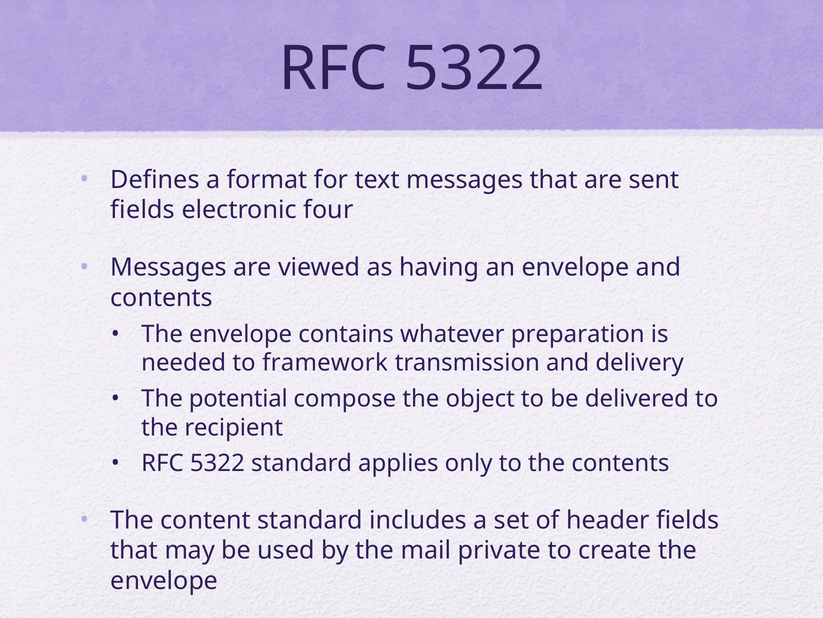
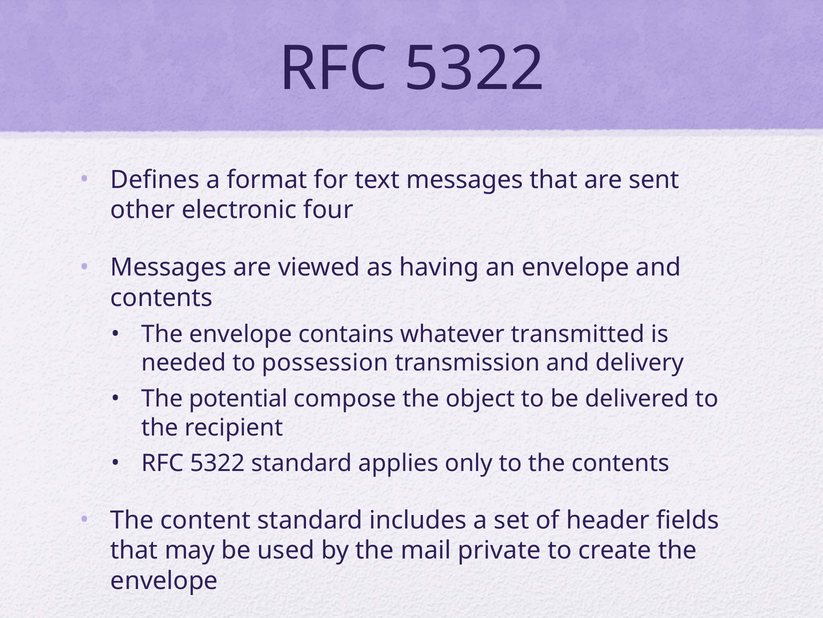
fields: fields -> other (143, 210)
preparation: preparation -> transmitted (578, 334)
framework: framework -> possession (325, 363)
